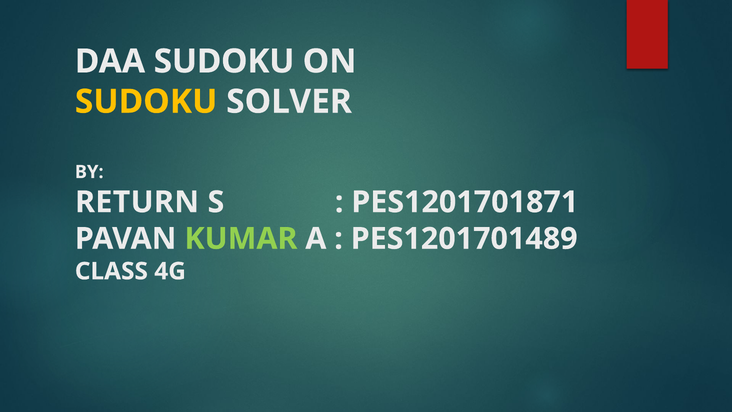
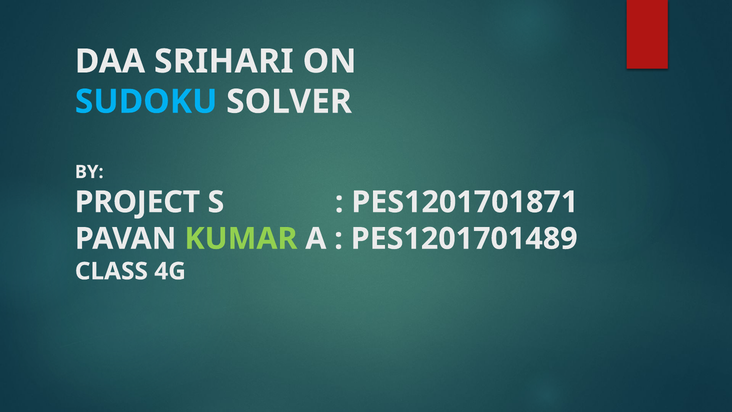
DAA SUDOKU: SUDOKU -> SRIHARI (224, 61)
SUDOKU colour: yellow -> light blue (146, 102)
RETURN: RETURN -> PROJECT (137, 202)
